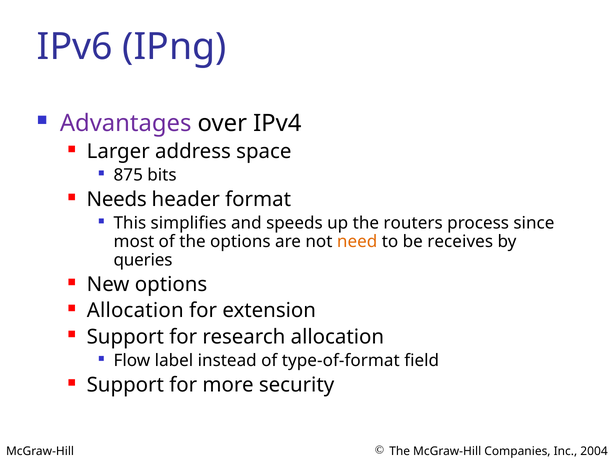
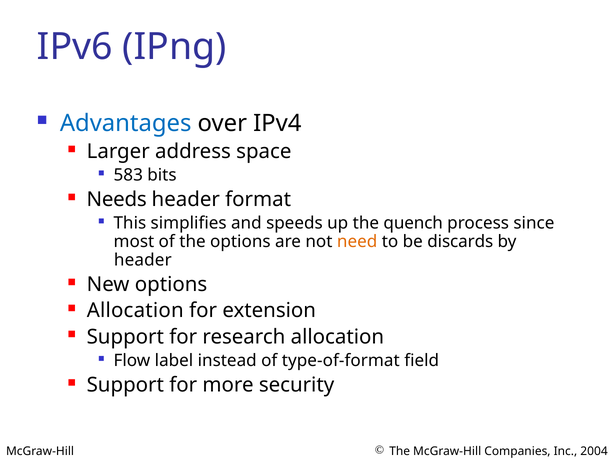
Advantages colour: purple -> blue (126, 123)
875: 875 -> 583 (128, 175)
routers: routers -> quench (413, 223)
receives: receives -> discards (460, 241)
queries: queries -> header (143, 260)
